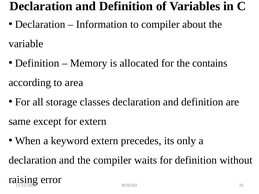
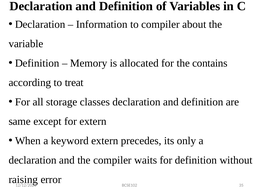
area: area -> treat (74, 83)
